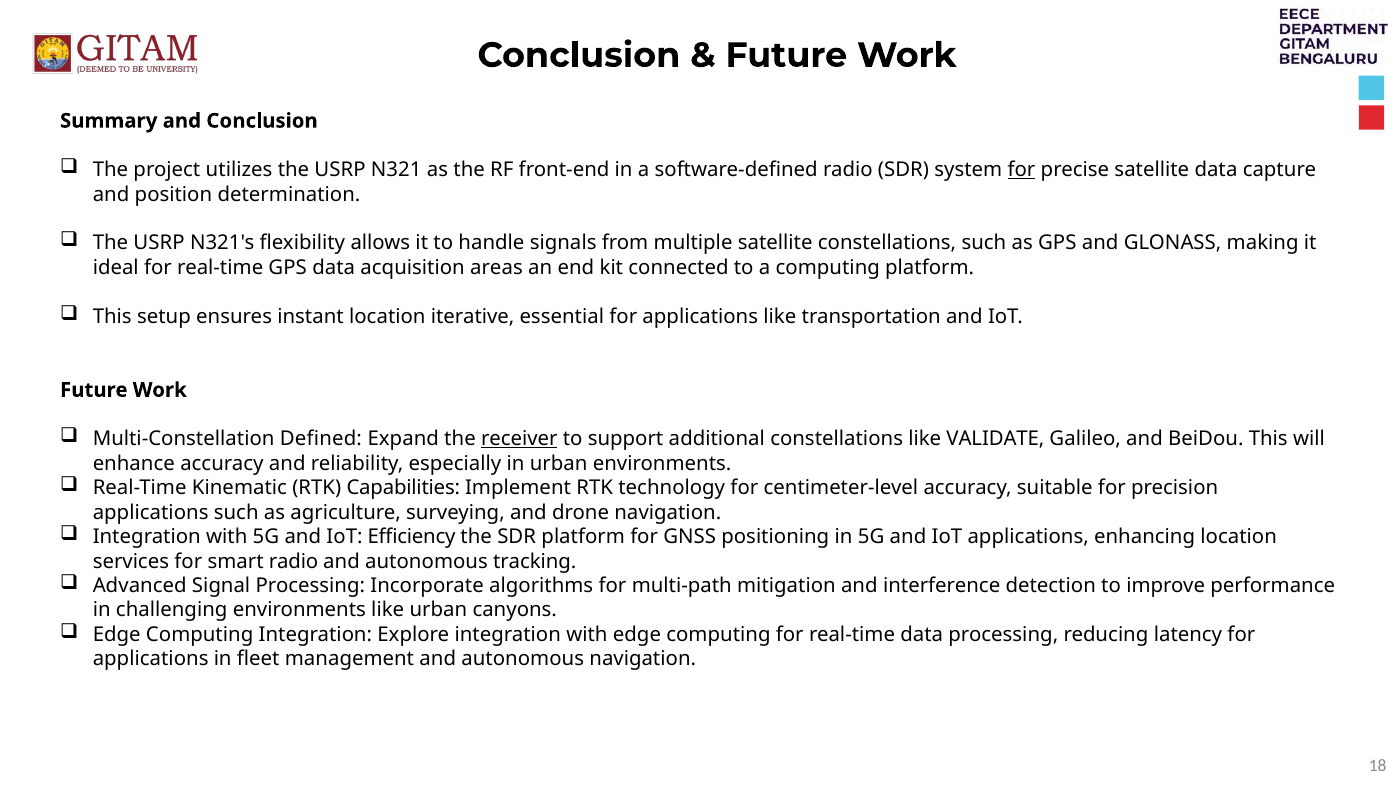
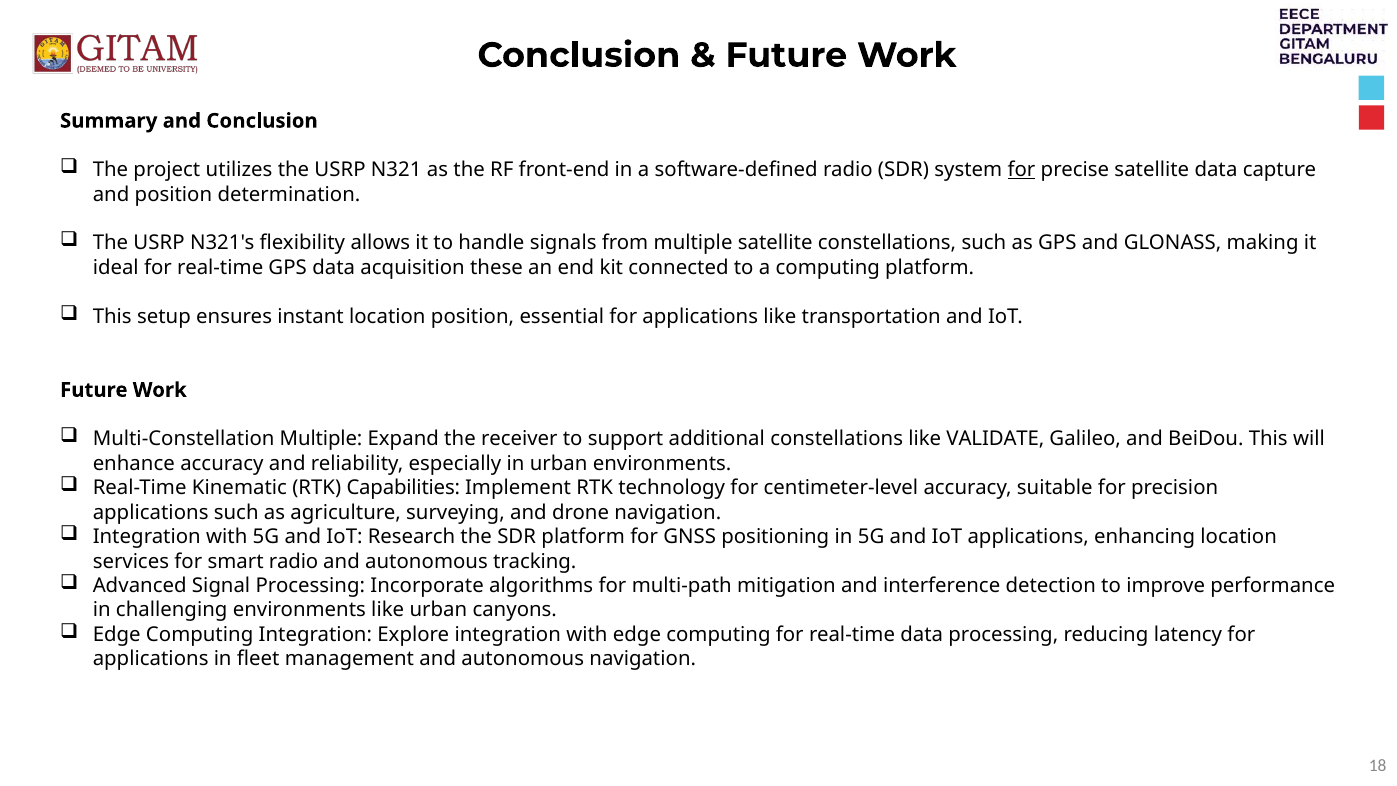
areas: areas -> these (496, 268)
location iterative: iterative -> position (473, 317)
Multi-Constellation Defined: Defined -> Multiple (321, 439)
receiver underline: present -> none (519, 439)
Efficiency: Efficiency -> Research (411, 537)
